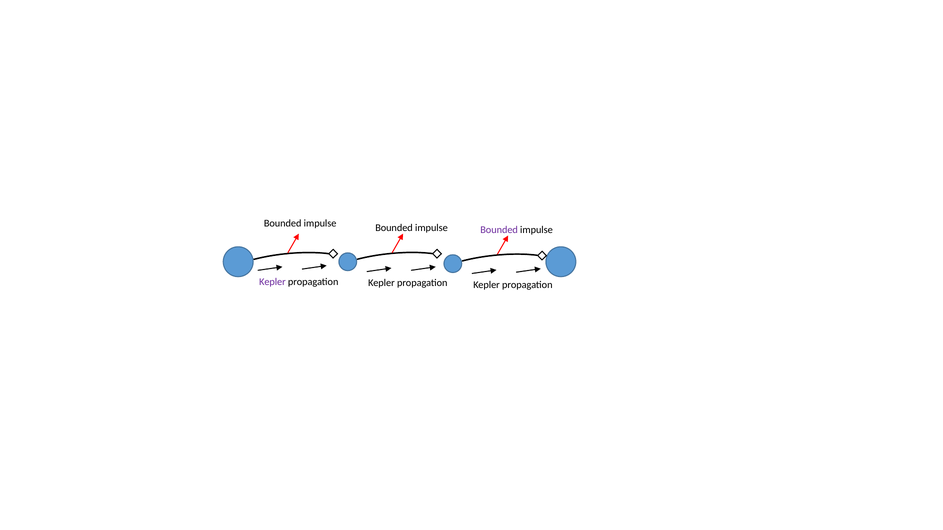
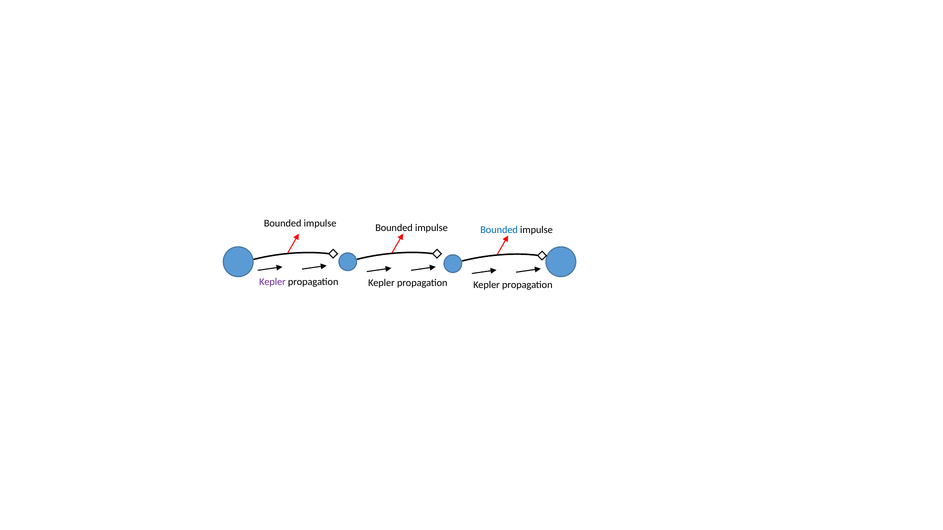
Bounded colour: purple -> blue (499, 230)
